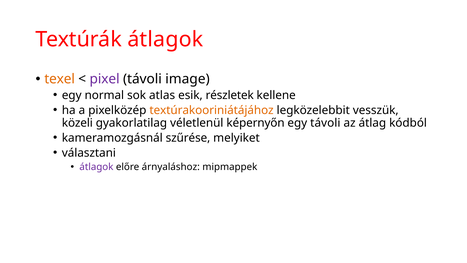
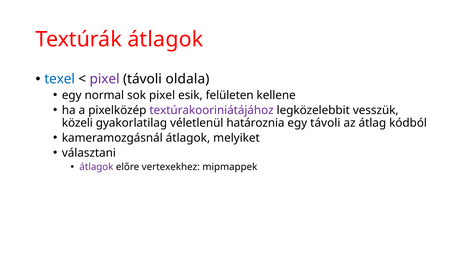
texel colour: orange -> blue (60, 79)
image: image -> oldala (187, 79)
sok atlas: atlas -> pixel (162, 95)
részletek: részletek -> felületen (230, 95)
textúrakooriniátájához colour: orange -> purple (212, 110)
képernyőn: képernyőn -> határoznia (255, 123)
kameramozgásnál szűrése: szűrése -> átlagok (188, 138)
árnyaláshoz: árnyaláshoz -> vertexekhez (171, 167)
